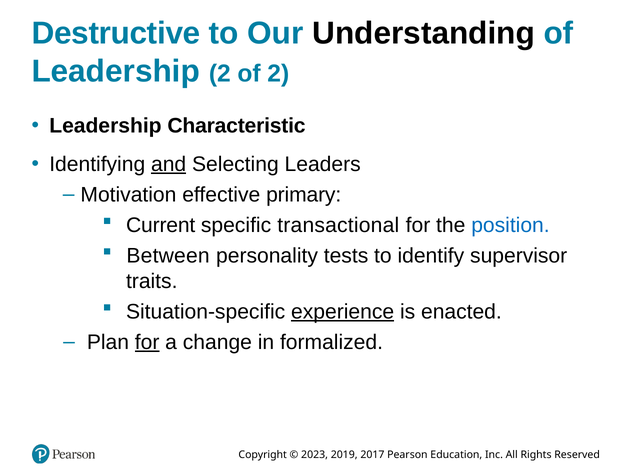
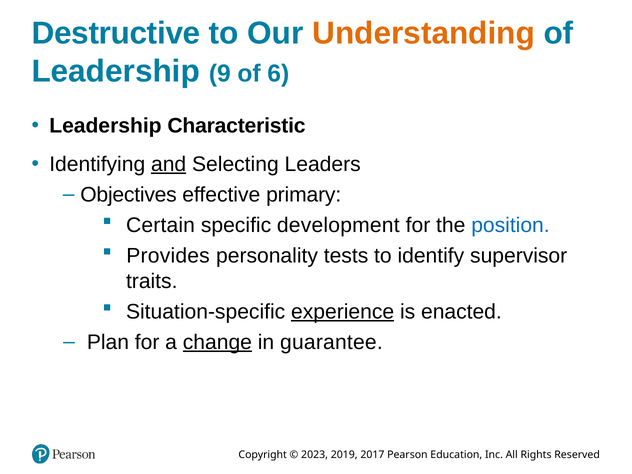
Understanding colour: black -> orange (424, 33)
Leadership 2: 2 -> 9 (220, 73)
of 2: 2 -> 6 (278, 73)
Motivation: Motivation -> Objectives (129, 195)
Current: Current -> Certain (161, 225)
transactional: transactional -> development (338, 225)
Between: Between -> Provides (168, 256)
for underline: present -> none (147, 342)
change underline: none -> present (217, 342)
formalized: formalized -> guarantee (331, 342)
